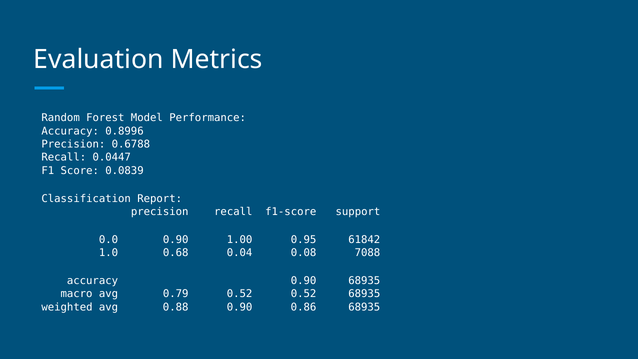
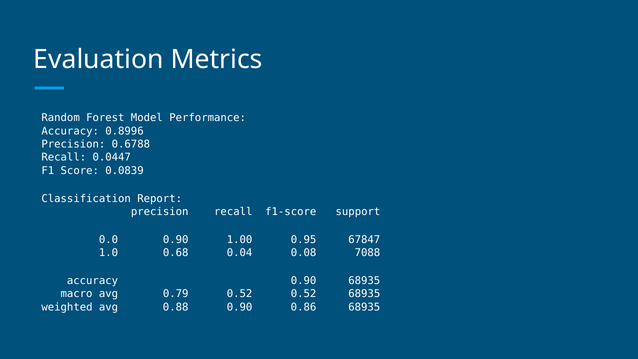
61842: 61842 -> 67847 (364, 240)
